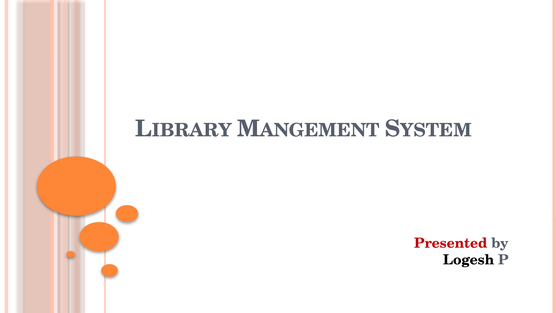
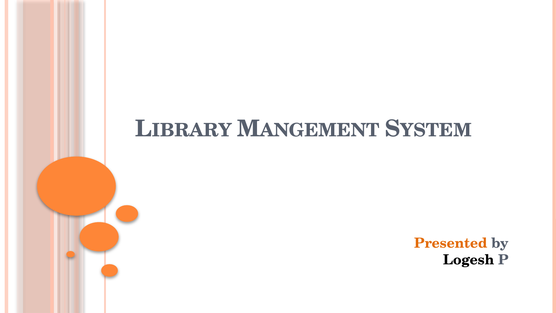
Presented colour: red -> orange (451, 243)
